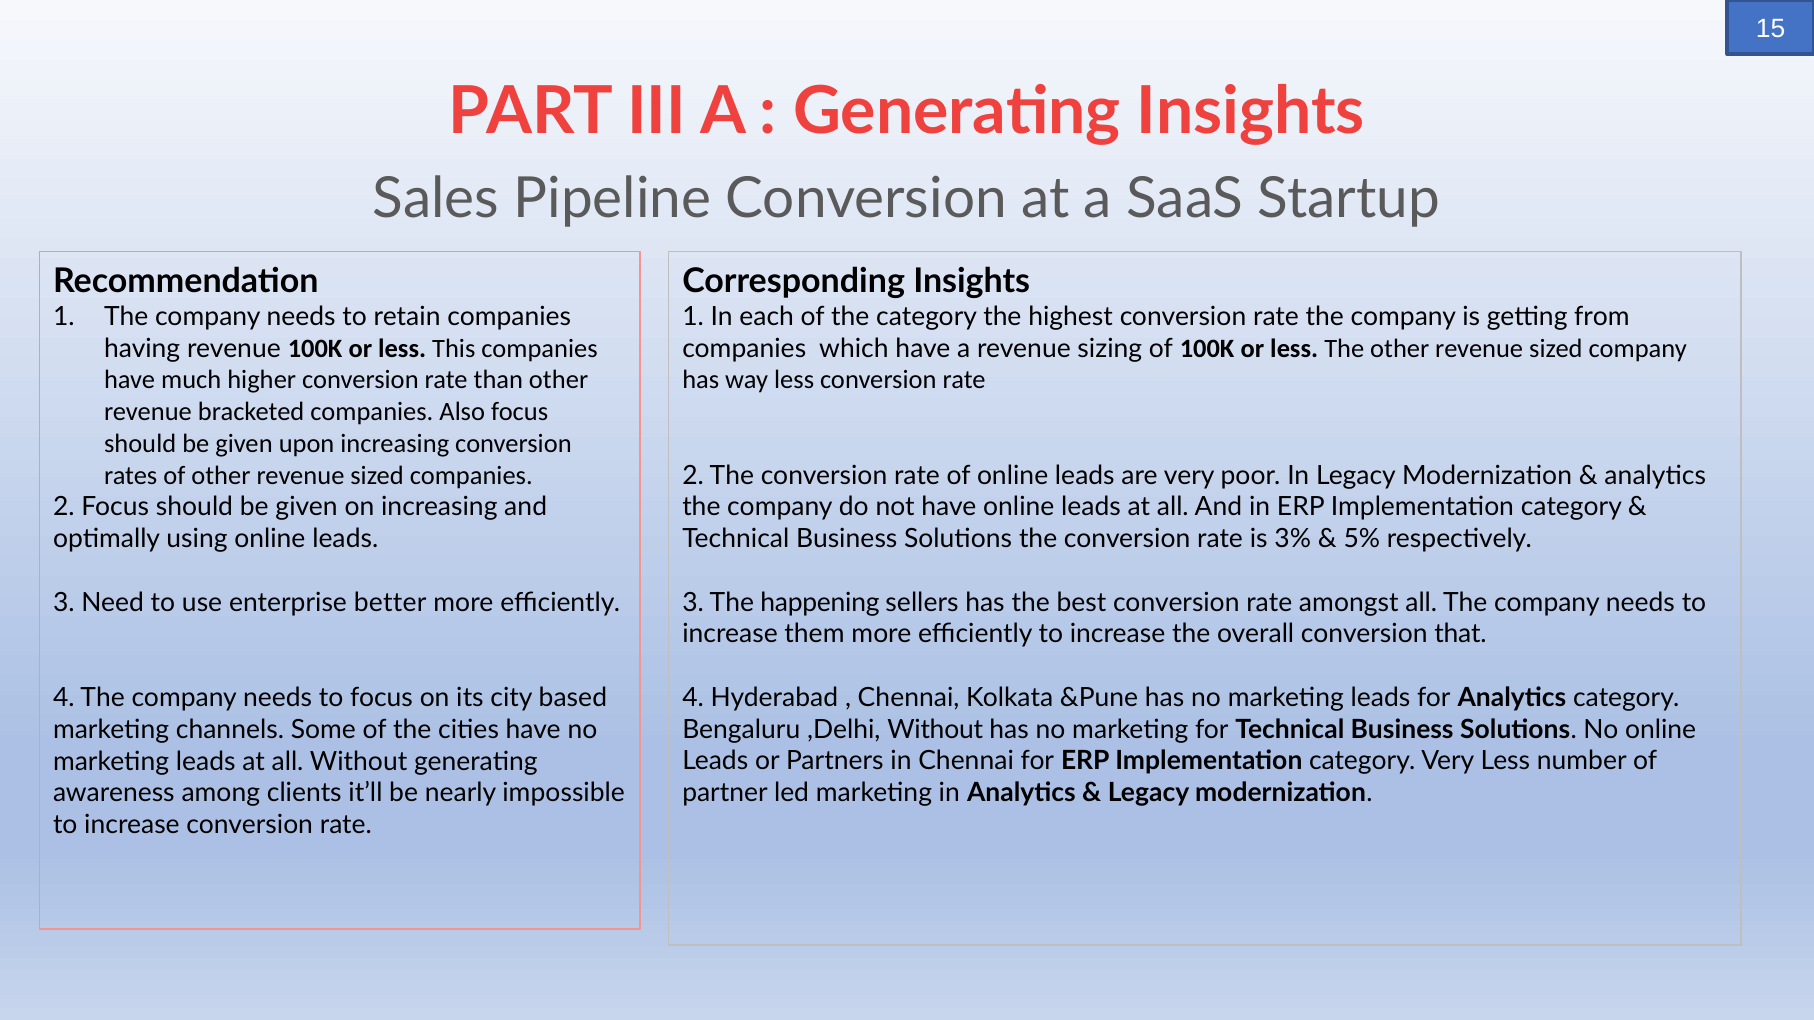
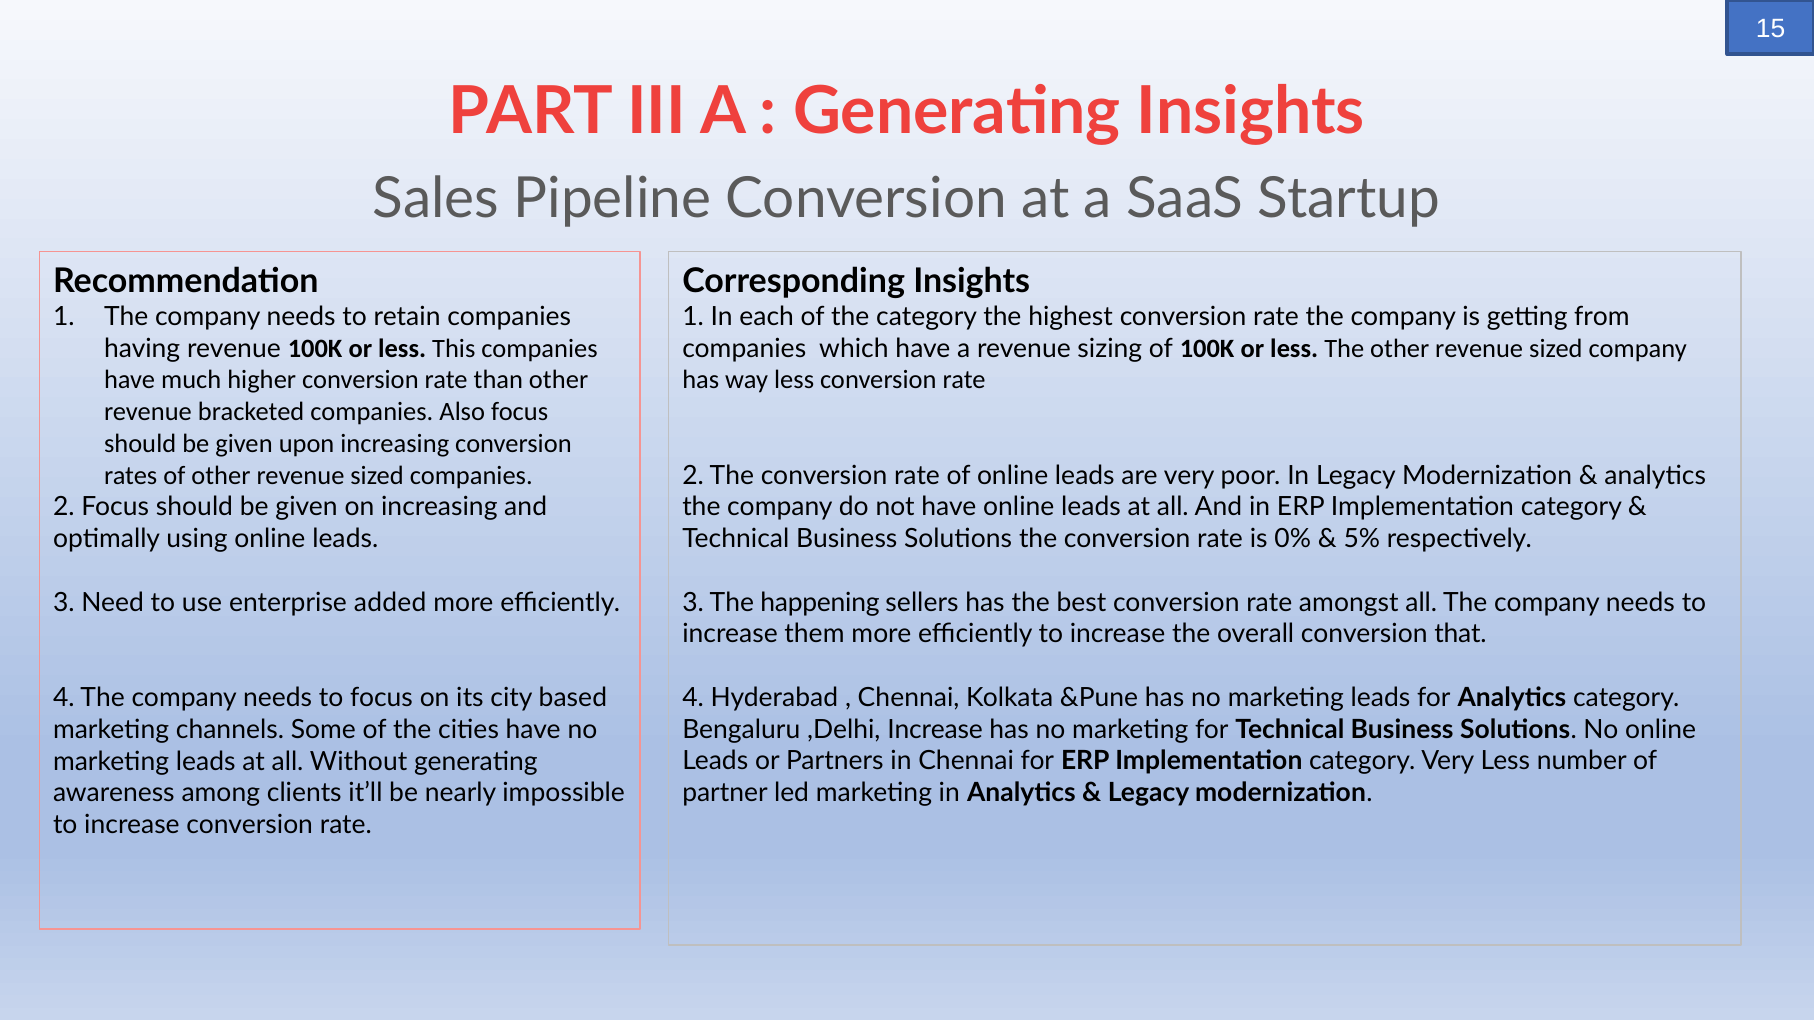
3%: 3% -> 0% (1293, 539)
better: better -> added (390, 603)
,Delhi Without: Without -> Increase (935, 730)
